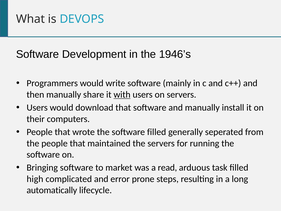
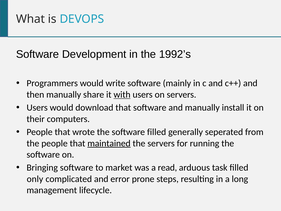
1946’s: 1946’s -> 1992’s (175, 54)
maintained underline: none -> present (109, 143)
high: high -> only (35, 179)
automatically: automatically -> management (52, 190)
